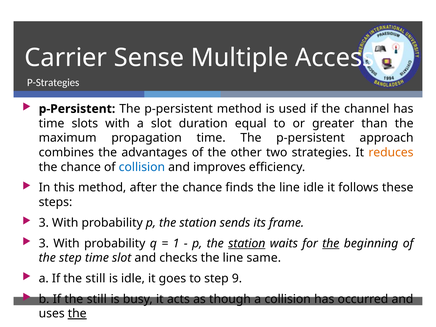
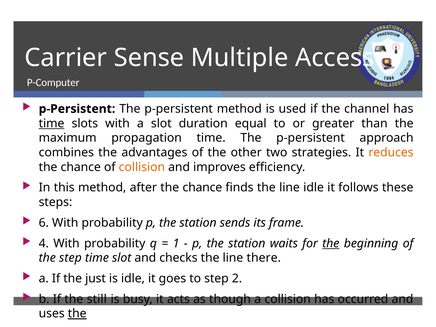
P-Strategies: P-Strategies -> P-Computer (53, 83)
time underline: none -> present (52, 123)
collision colour: blue -> orange (142, 167)
3: 3 -> 6 (44, 223)
3: 3 -> 4 (44, 243)
station underline: present -> none (247, 243)
same: same -> there (264, 258)
a If the still: still -> just (96, 278)
9: 9 -> 2 (237, 278)
